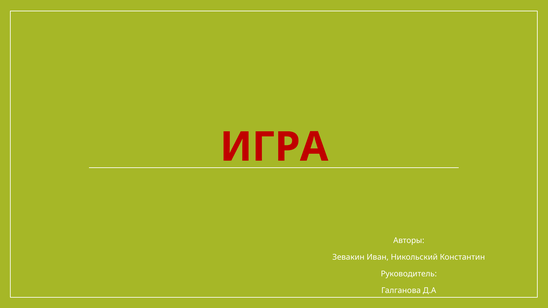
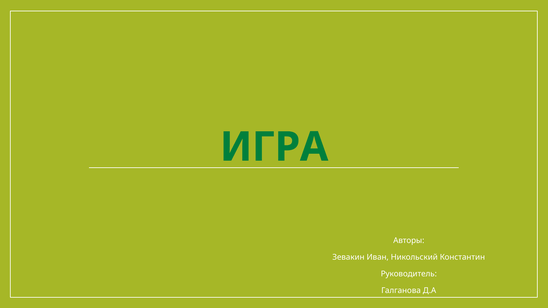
ИГРА colour: red -> green (274, 147)
